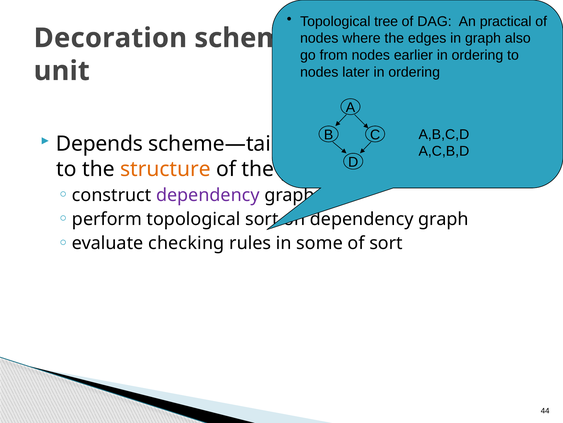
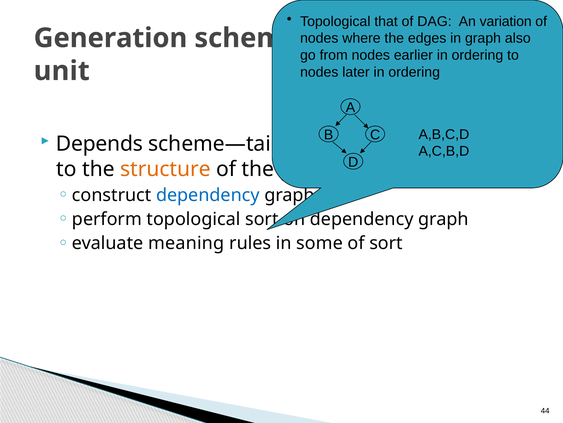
Topological tree: tree -> that (386, 21)
practical: practical -> variation (506, 21)
Decoration: Decoration -> Generation (110, 38)
dependency colour: purple -> blue (208, 195)
checking: checking -> meaning (186, 243)
